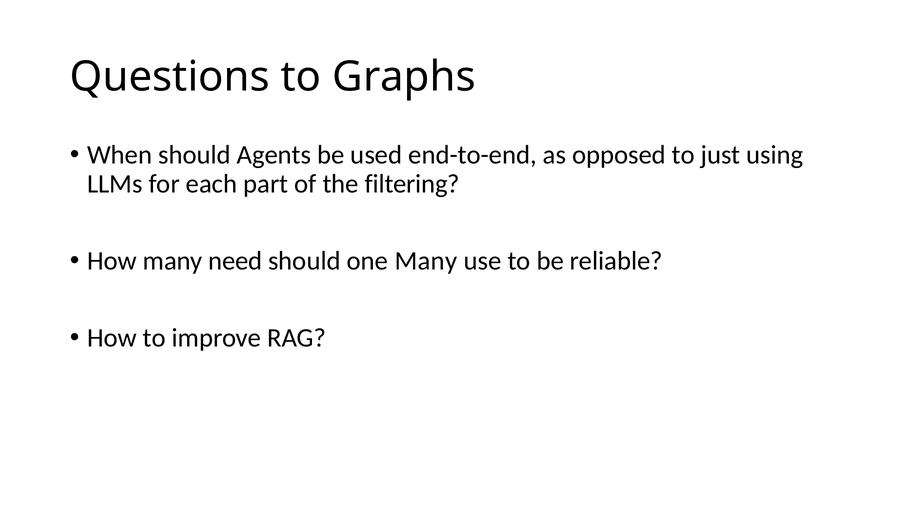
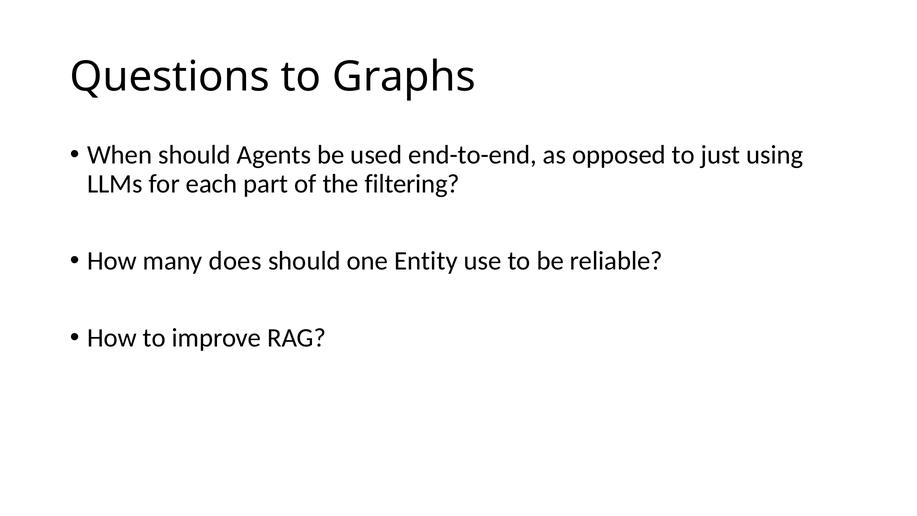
need: need -> does (235, 261)
one Many: Many -> Entity (426, 261)
